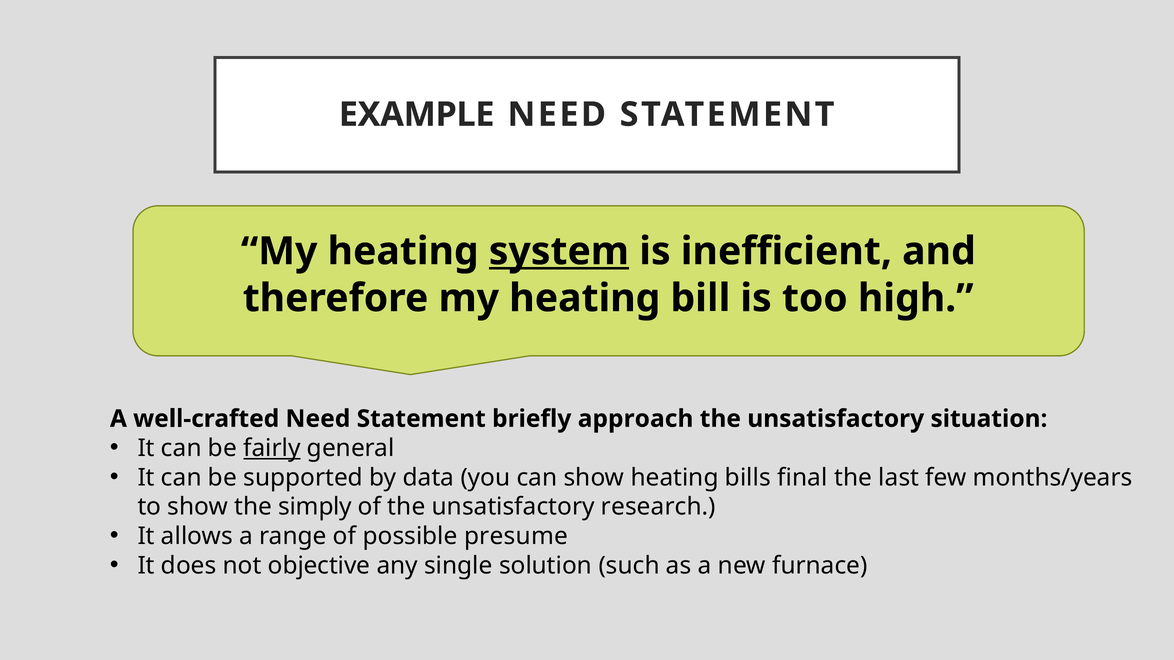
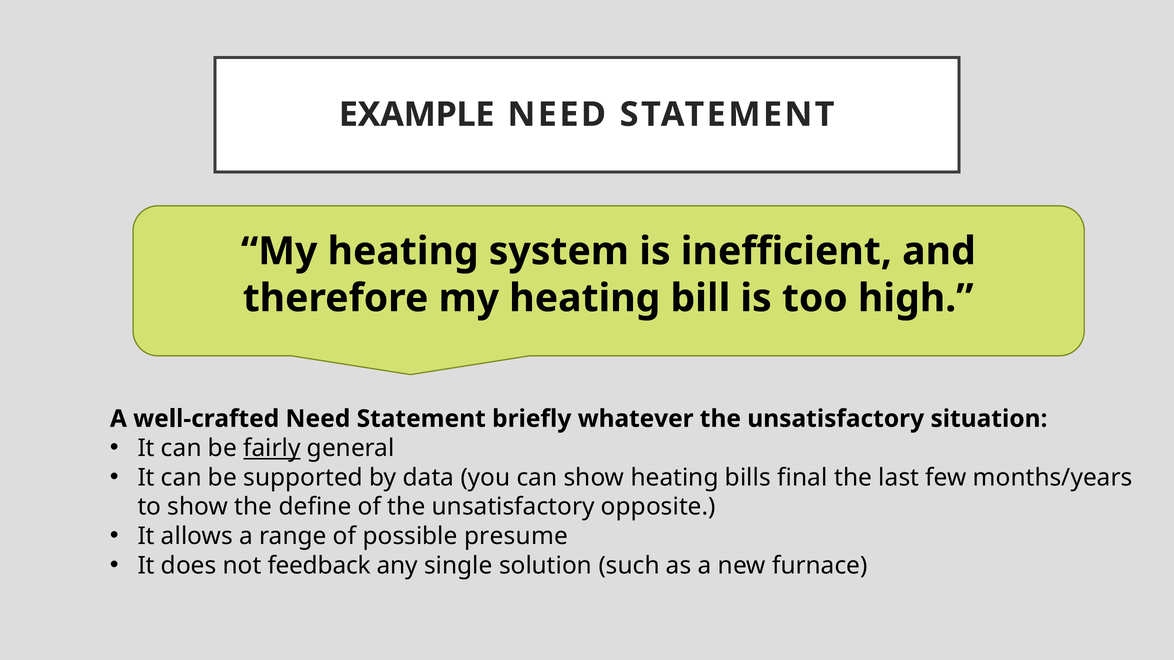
system underline: present -> none (559, 251)
approach: approach -> whatever (636, 419)
simply: simply -> define (315, 507)
research: research -> opposite (658, 507)
objective: objective -> feedback (319, 566)
